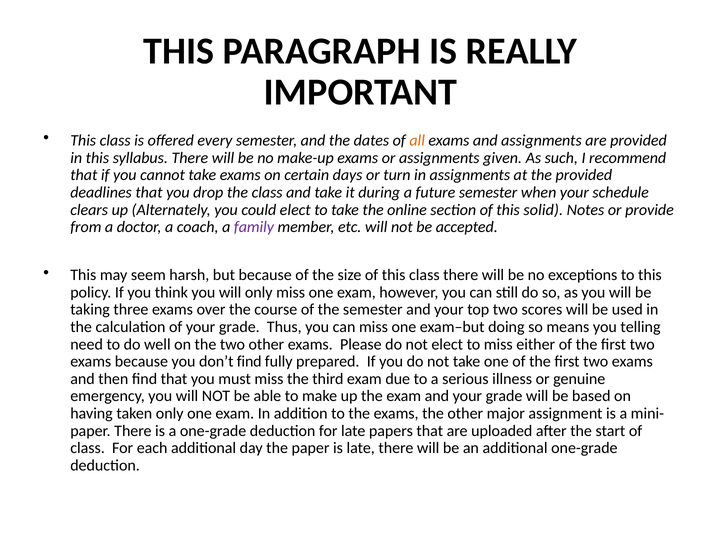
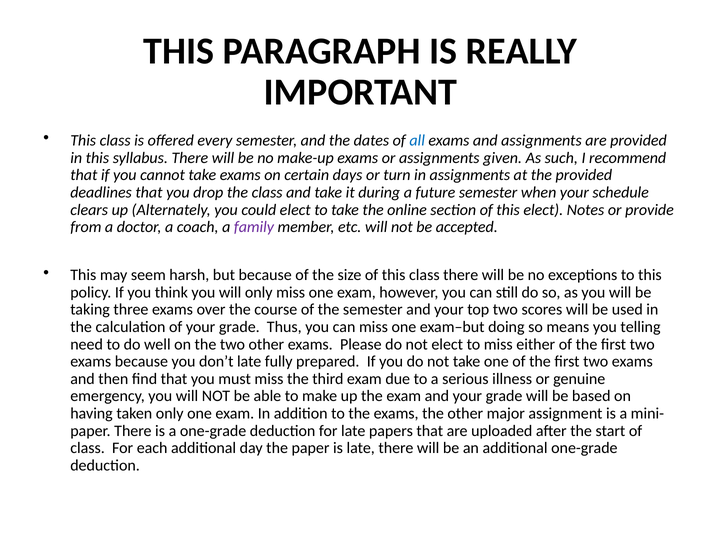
all colour: orange -> blue (417, 141)
this solid: solid -> elect (543, 210)
don’t find: find -> late (249, 361)
